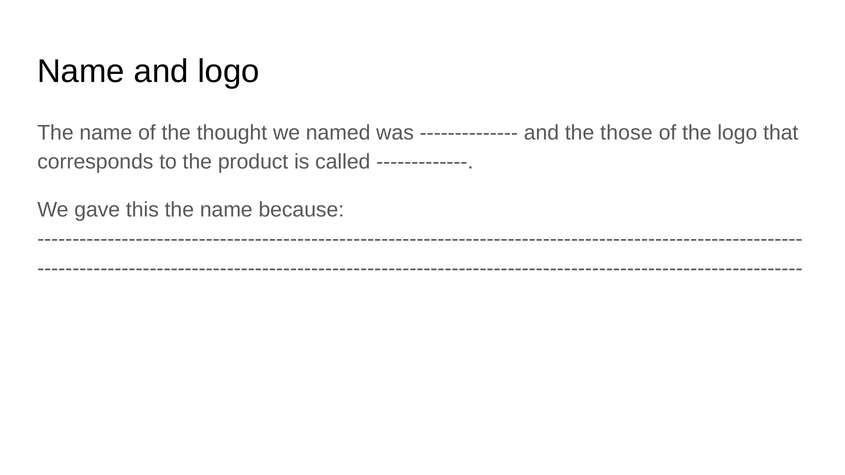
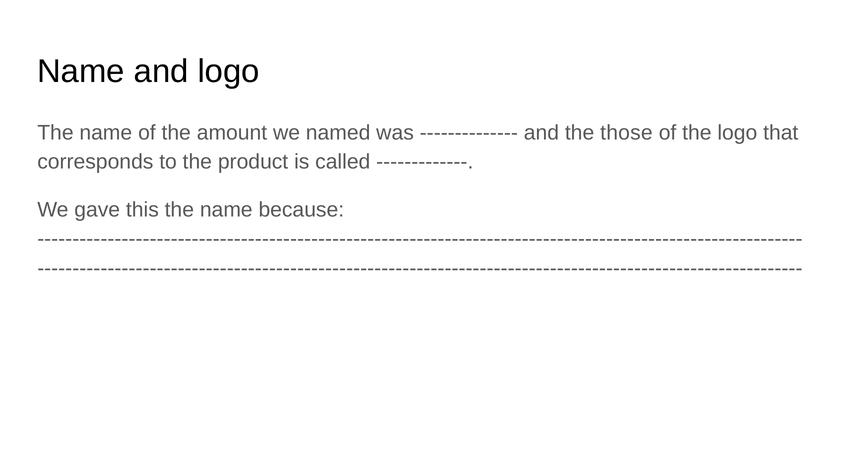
thought: thought -> amount (232, 133)
